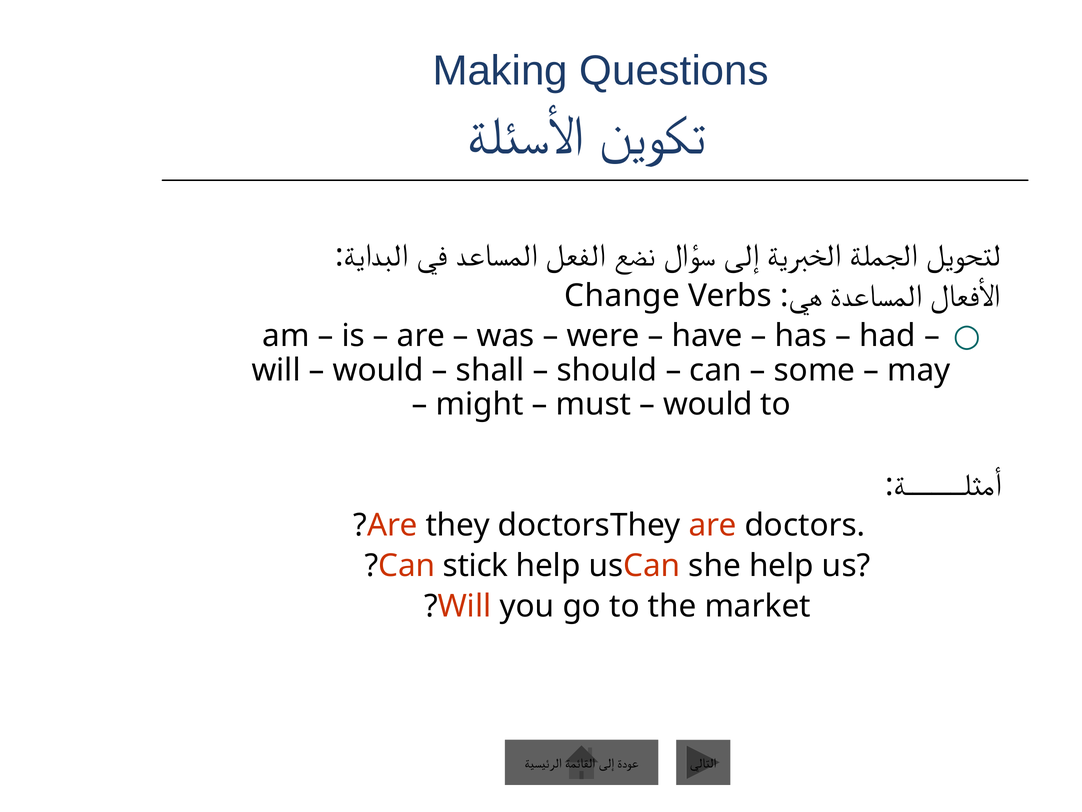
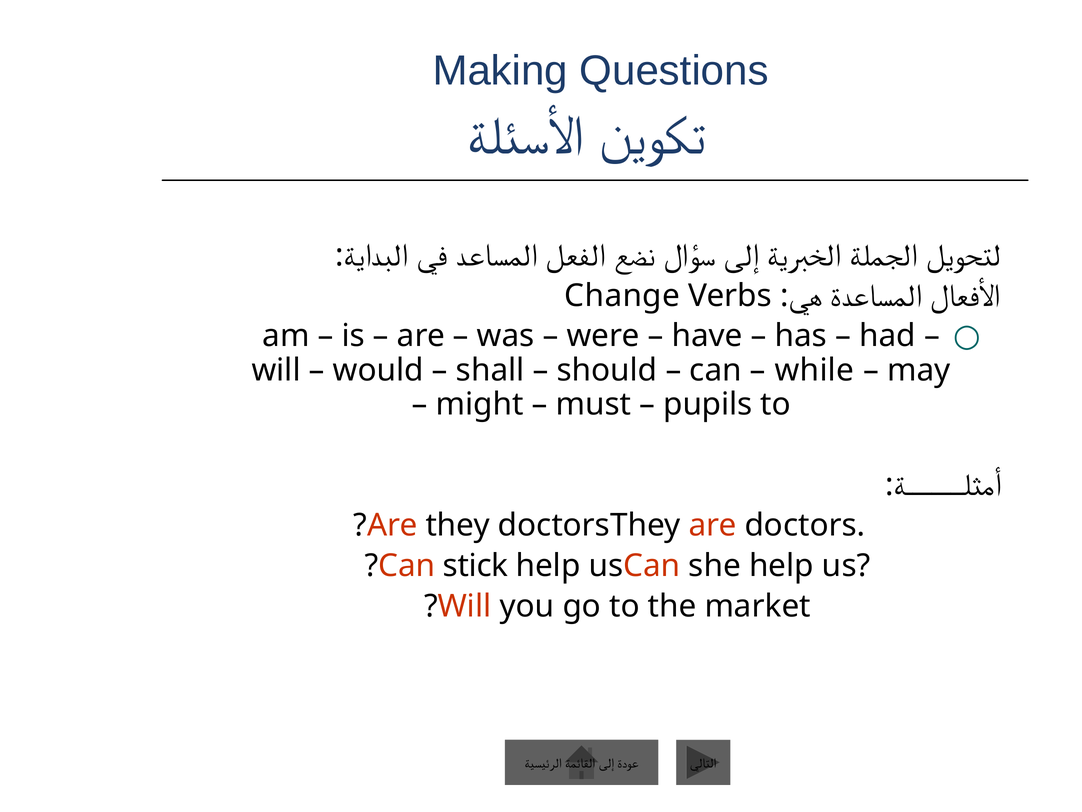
some: some -> while (814, 370)
would: would -> pupils (708, 404)
